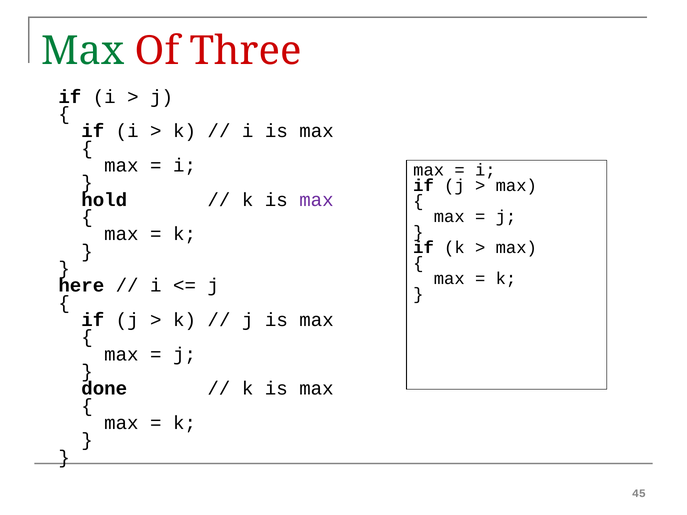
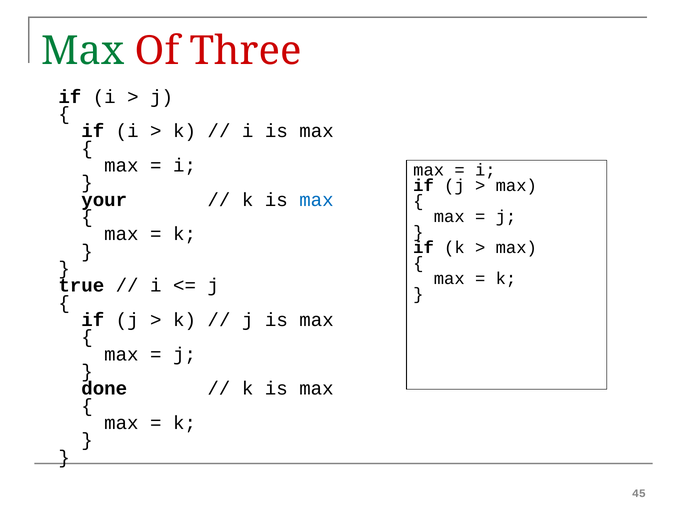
hold: hold -> your (104, 200)
max colour: purple -> blue (316, 200)
here: here -> true (81, 286)
